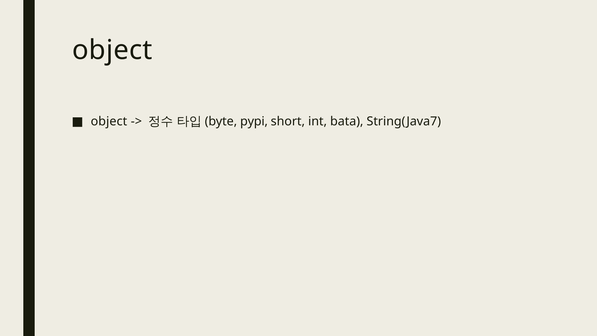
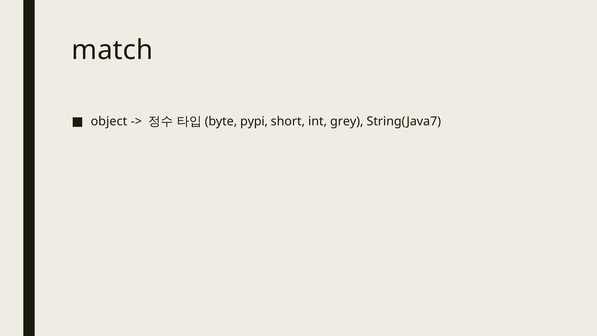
object: object -> match (112, 50)
bata: bata -> grey (347, 121)
